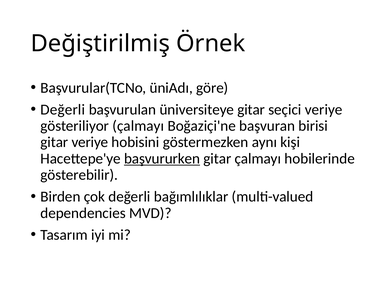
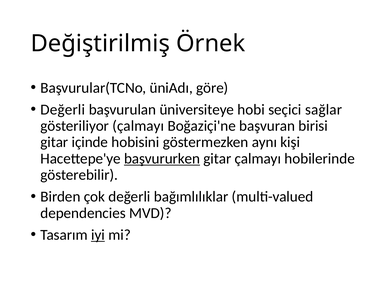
üniversiteye gitar: gitar -> hobi (251, 109)
seçici veriye: veriye -> sağlar (324, 109)
gitar veriye: veriye -> içinde (90, 142)
iyi underline: none -> present (98, 235)
